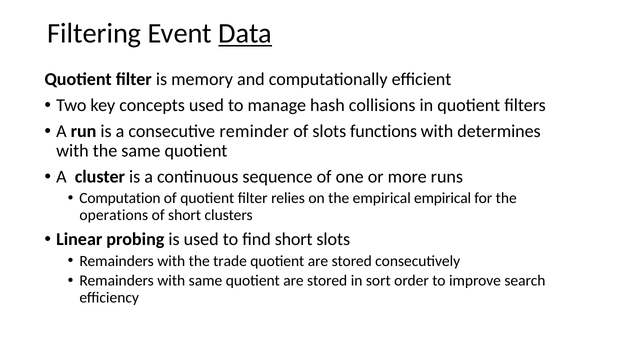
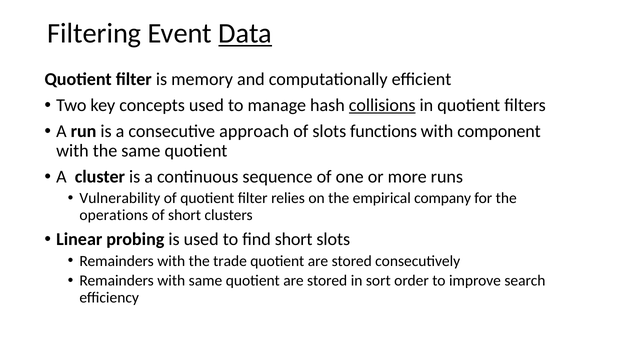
collisions underline: none -> present (382, 105)
reminder: reminder -> approach (254, 131)
determines: determines -> component (499, 131)
Computation: Computation -> Vulnerability (120, 198)
empirical empirical: empirical -> company (443, 198)
